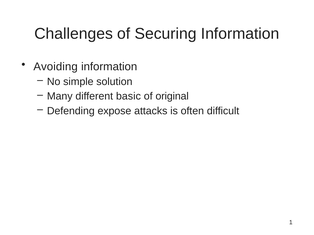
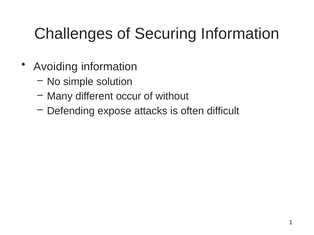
basic: basic -> occur (129, 96)
original: original -> without (172, 96)
